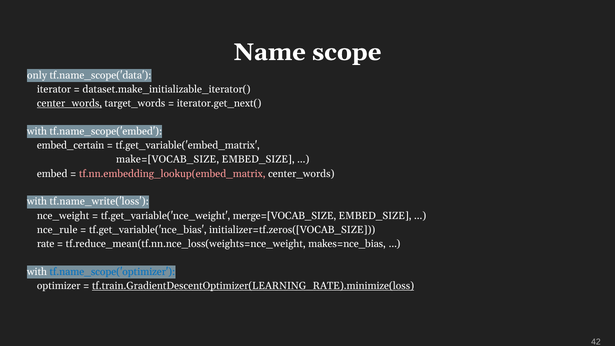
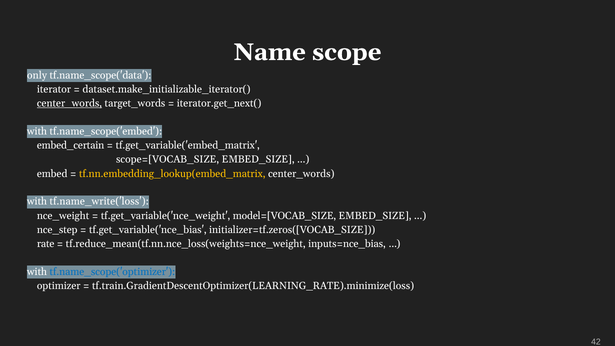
make=[VOCAB_SIZE: make=[VOCAB_SIZE -> scope=[VOCAB_SIZE (168, 160)
tf.nn.embedding_lookup(embed_matrix colour: pink -> yellow (172, 174)
merge=[VOCAB_SIZE: merge=[VOCAB_SIZE -> model=[VOCAB_SIZE (285, 216)
nce_rule: nce_rule -> nce_step (57, 230)
makes=nce_bias: makes=nce_bias -> inputs=nce_bias (347, 244)
tf.train.GradientDescentOptimizer(LEARNING_RATE).minimize(loss underline: present -> none (253, 286)
